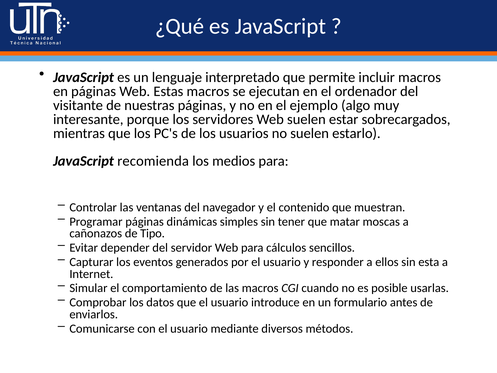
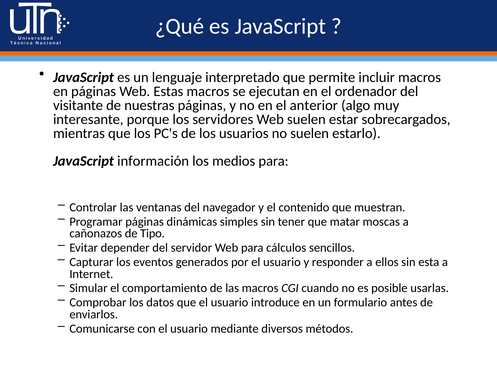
ejemplo: ejemplo -> anterior (314, 105)
recomienda: recomienda -> información (153, 161)
